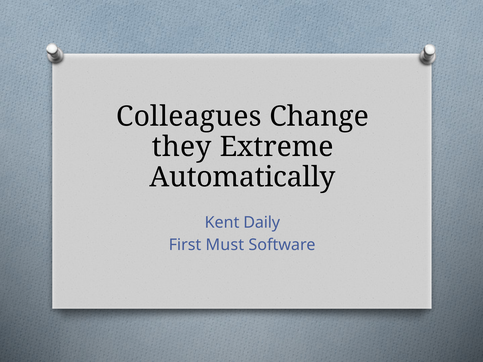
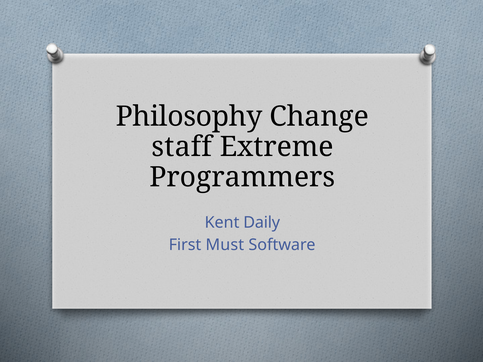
Colleagues: Colleagues -> Philosophy (189, 117)
they: they -> staff (182, 147)
Automatically: Automatically -> Programmers (242, 177)
